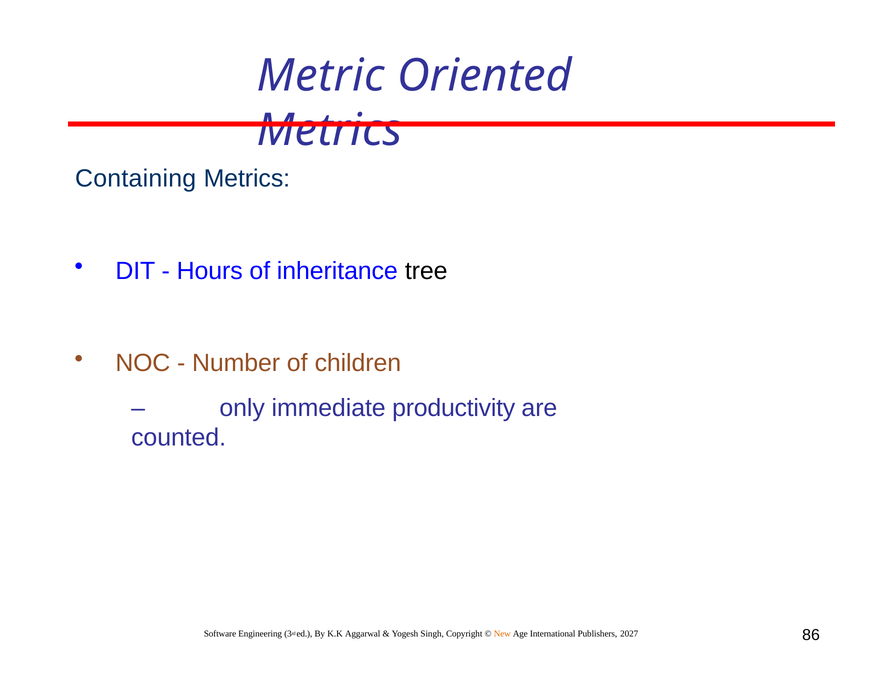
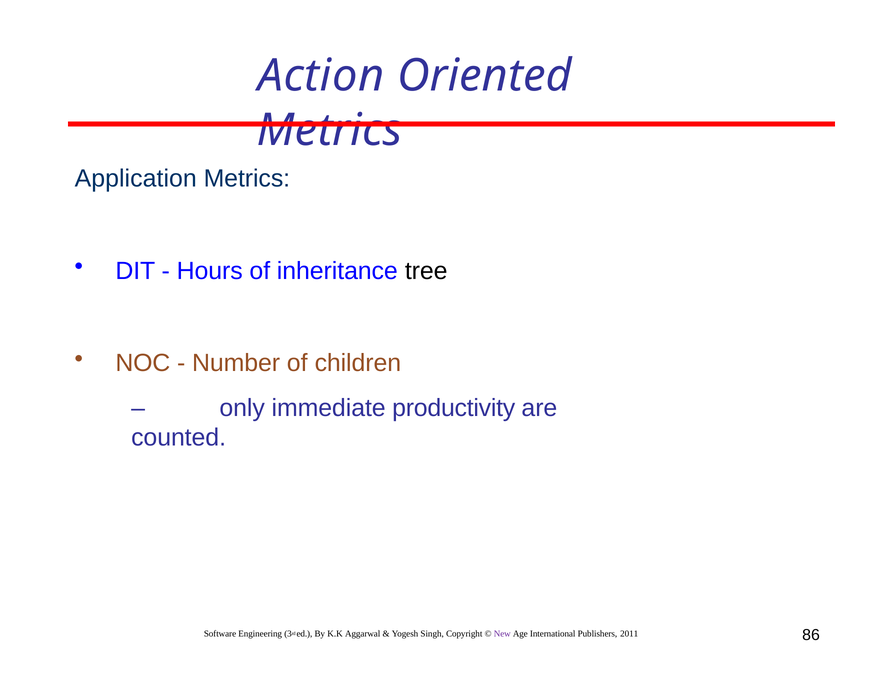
Metric: Metric -> Action (321, 76)
Containing: Containing -> Application (136, 179)
New colour: orange -> purple (502, 634)
2027: 2027 -> 2011 (629, 634)
